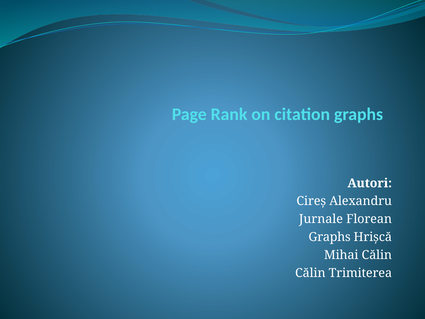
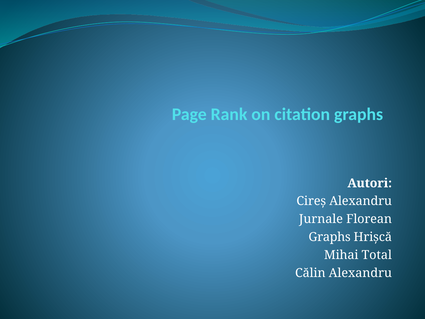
Mihai Călin: Călin -> Total (377, 255)
Călin Trimiterea: Trimiterea -> Alexandru (360, 273)
